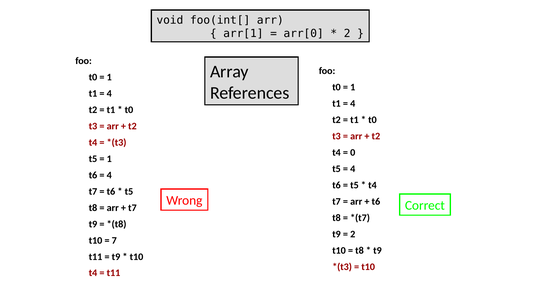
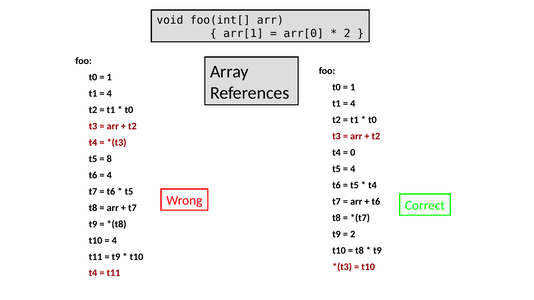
1: 1 -> 8 (109, 159)
7: 7 -> 4 (114, 241)
